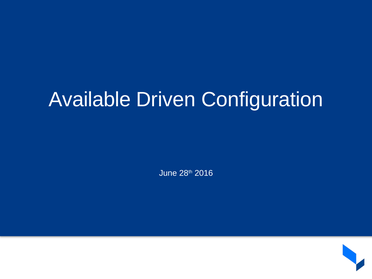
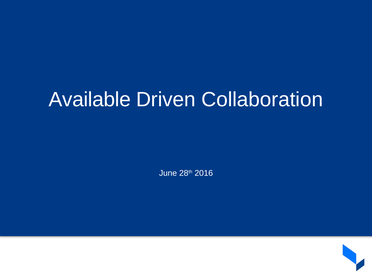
Configuration: Configuration -> Collaboration (262, 100)
